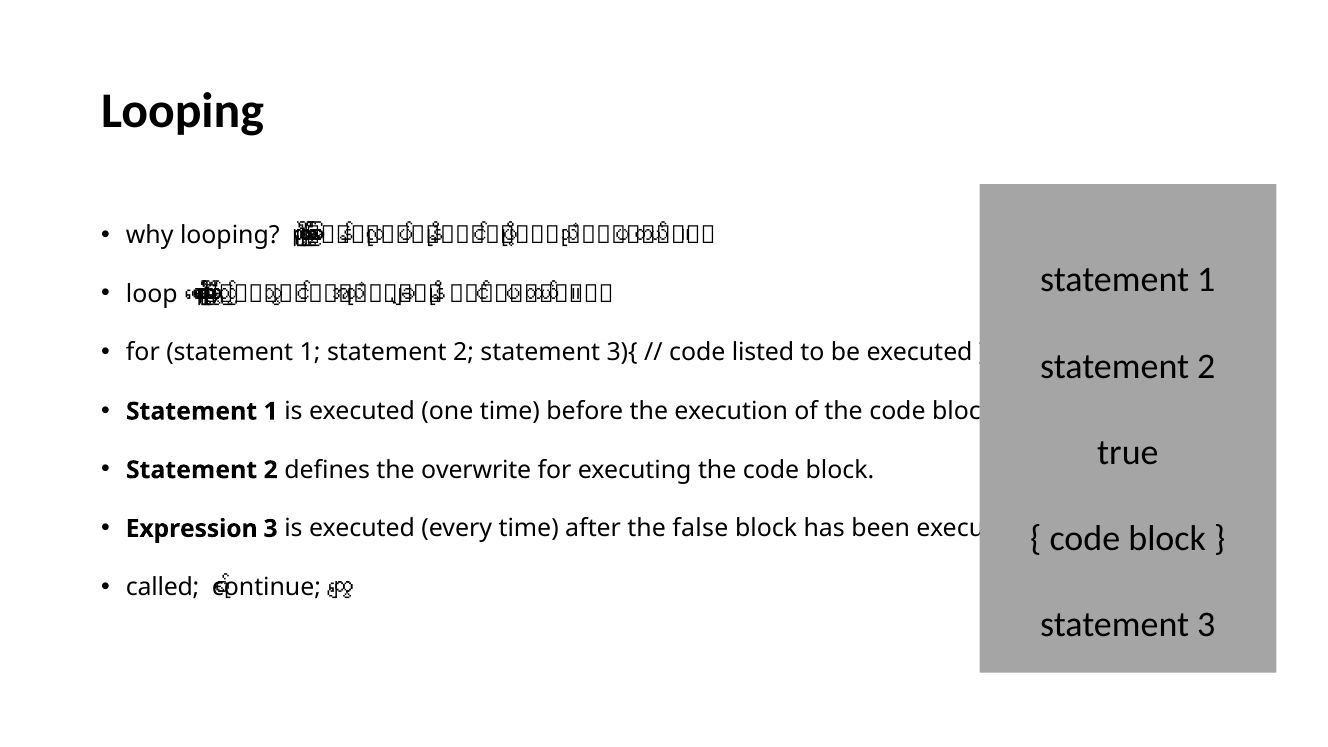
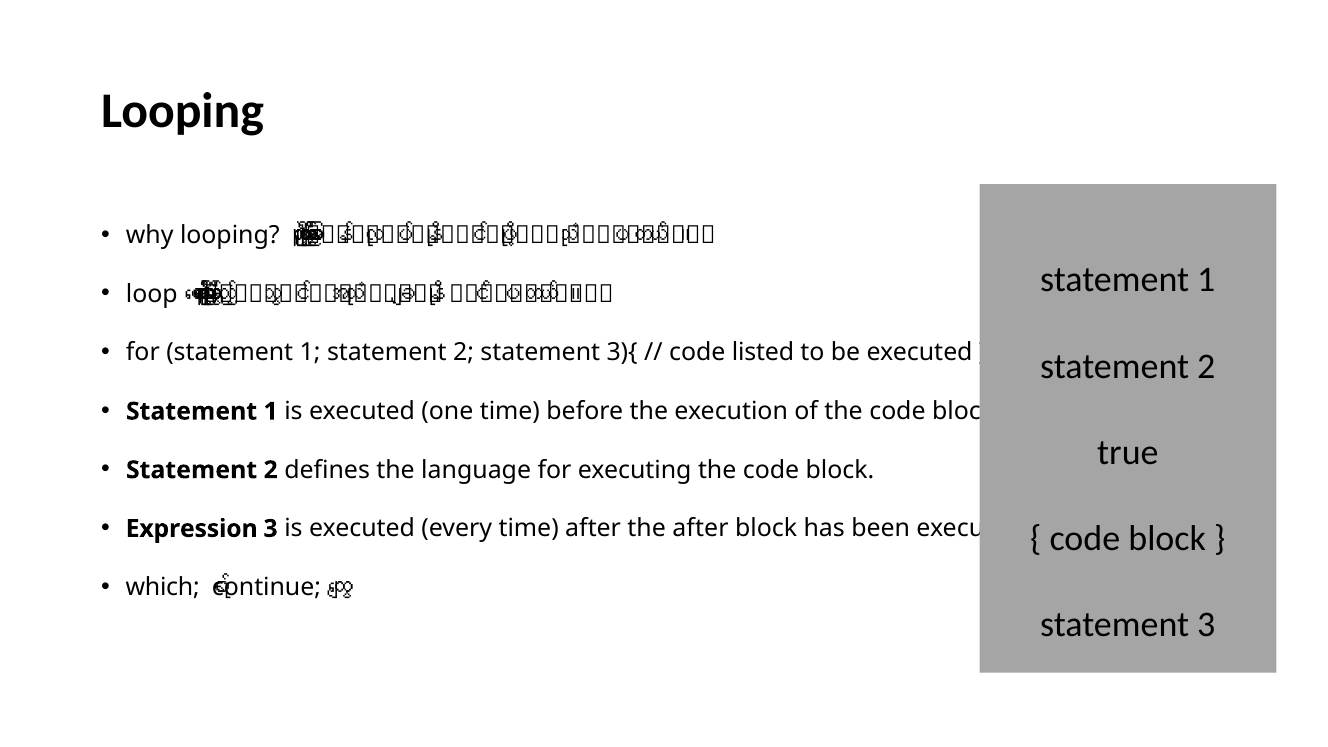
overwrite: overwrite -> language (476, 470)
the false: false -> after (700, 529)
called: called -> which (163, 587)
